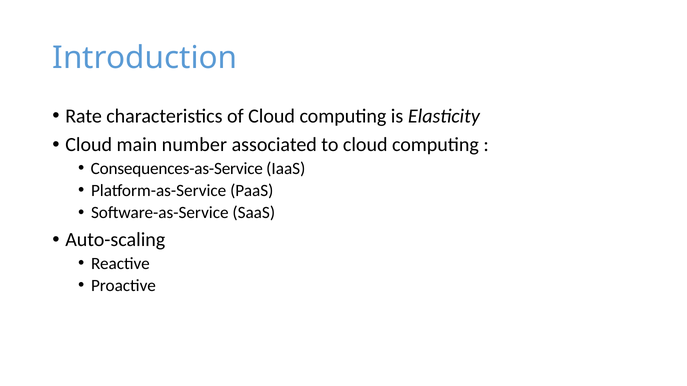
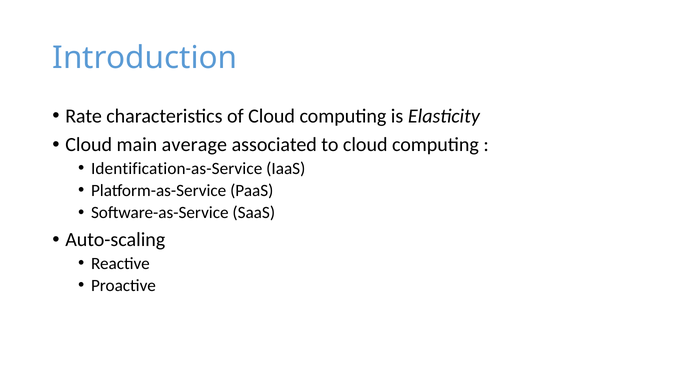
number: number -> average (194, 145)
Consequences-as-Service: Consequences-as-Service -> Identification-as-Service (177, 169)
